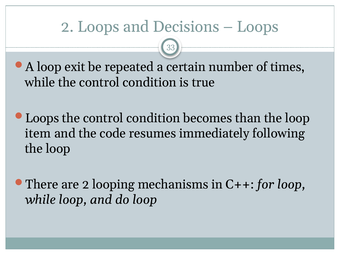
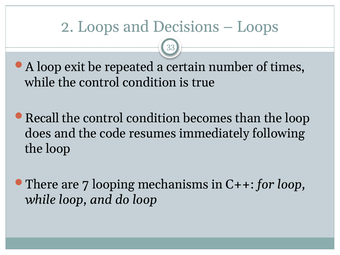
Loops: Loops -> Recall (42, 118)
item: item -> does (38, 133)
are 2: 2 -> 7 (86, 184)
